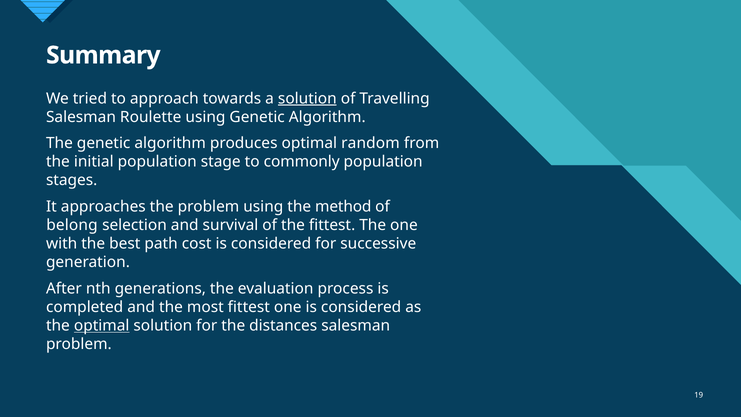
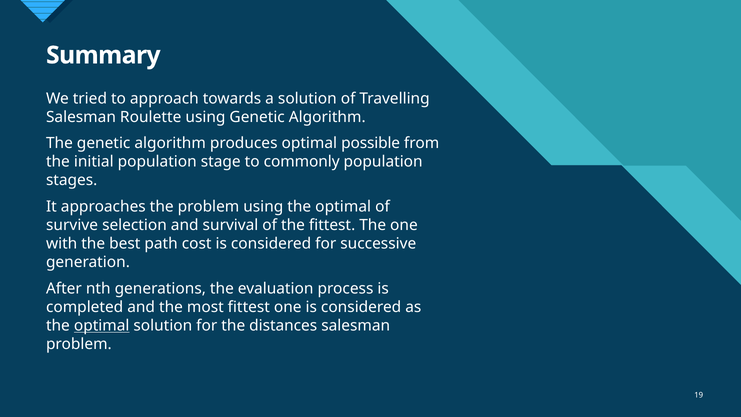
solution underline: present -> none (307, 98)
random: random -> possible (371, 143)
using the method: method -> optimal (343, 207)
belong: belong -> survive (72, 225)
